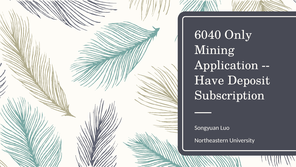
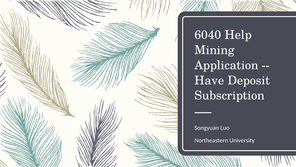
Only: Only -> Help (238, 35)
